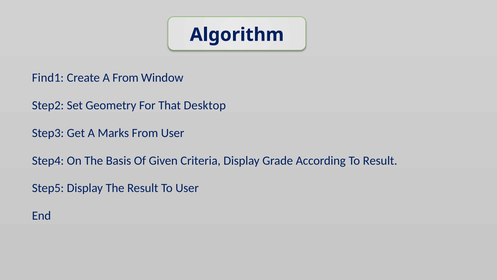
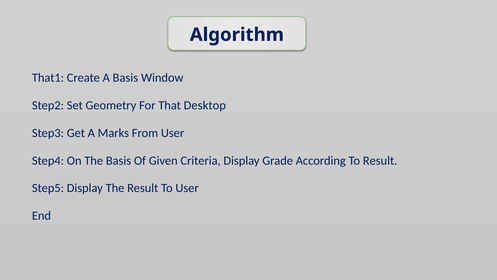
Find1: Find1 -> That1 (48, 78)
A From: From -> Basis (125, 78)
